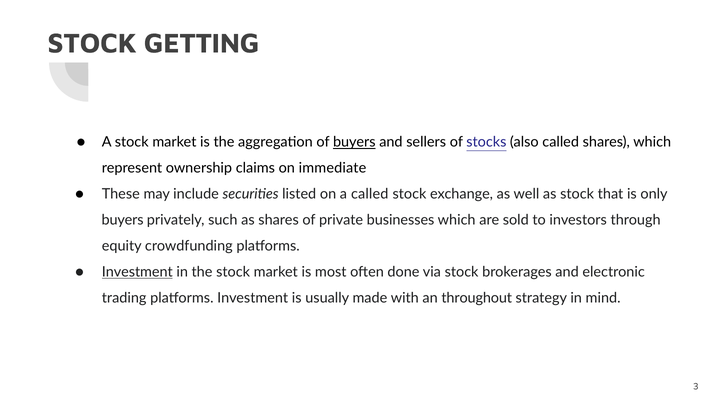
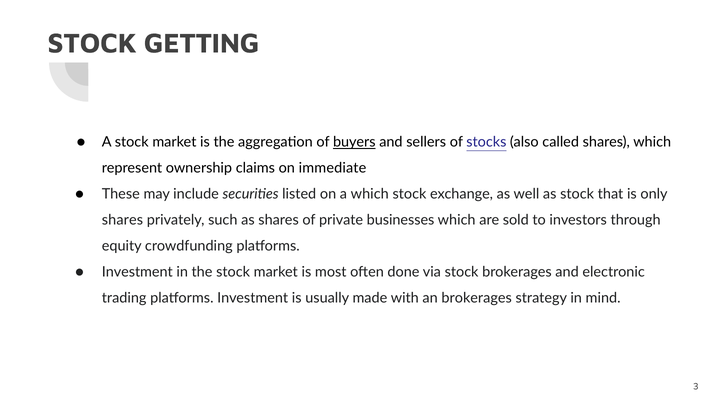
a called: called -> which (370, 194)
buyers: buyers -> shares (122, 220)
Investment underline: present -> none (137, 272)
an throughout: throughout -> brokerages (477, 298)
